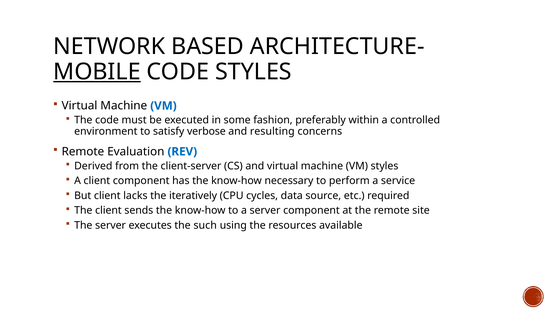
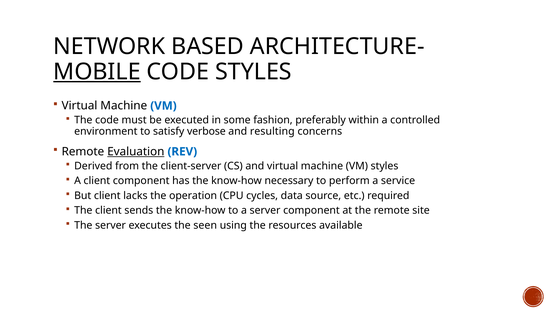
Evaluation underline: none -> present (136, 151)
iteratively: iteratively -> operation (193, 195)
such: such -> seen (205, 225)
